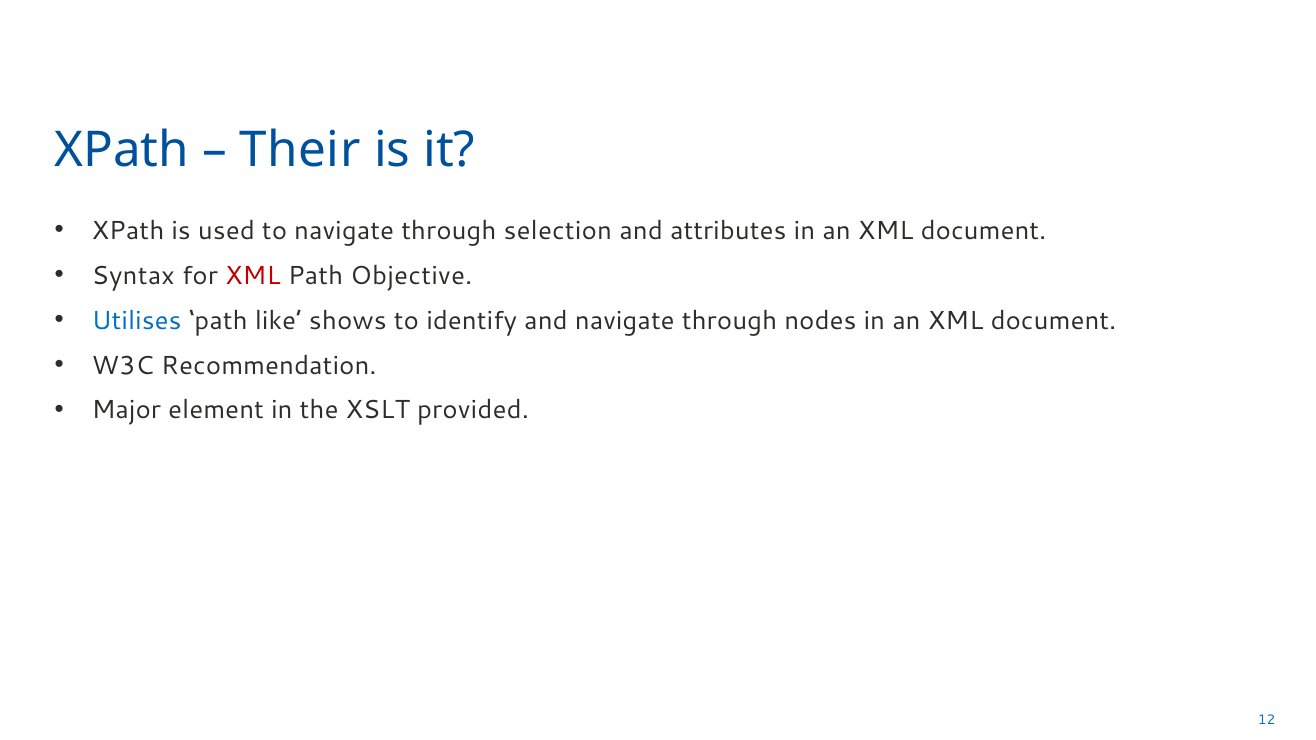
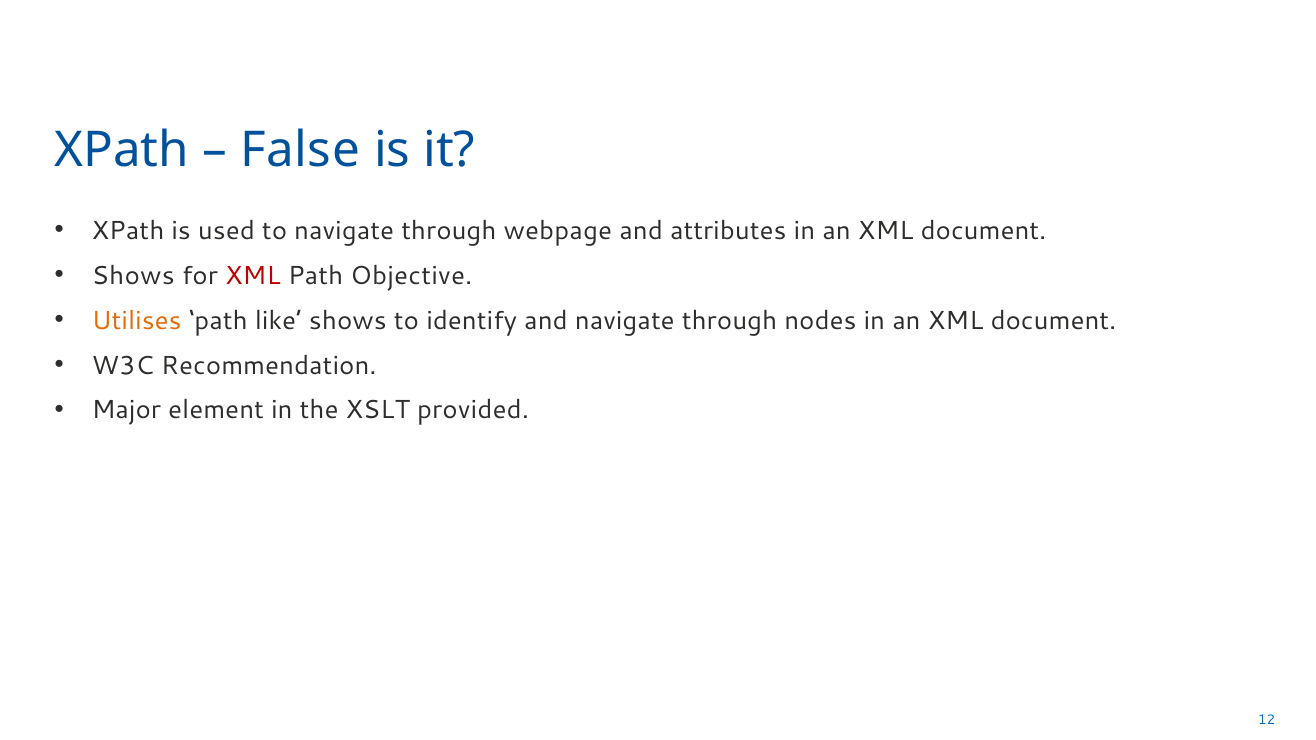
Their: Their -> False (300, 150)
selection: selection -> webpage (558, 231)
Syntax: Syntax -> Shows (133, 276)
Utilises colour: blue -> orange (137, 321)
